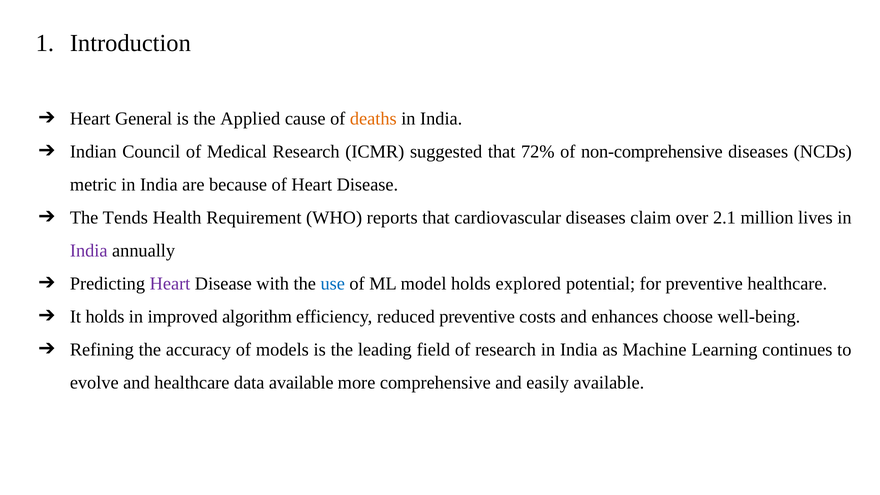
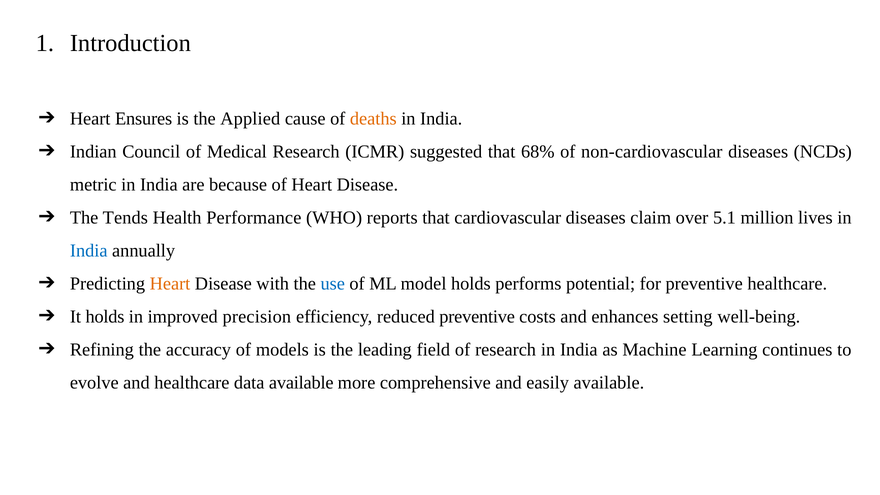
General: General -> Ensures (144, 119)
72%: 72% -> 68% (538, 152)
non-comprehensive: non-comprehensive -> non-cardiovascular (652, 152)
Requirement: Requirement -> Performance (254, 218)
2.1: 2.1 -> 5.1 (724, 218)
India colour: purple -> blue (89, 251)
Heart colour: purple -> orange (170, 284)
explored: explored -> performs (528, 284)
algorithm: algorithm -> precision (257, 317)
choose: choose -> setting (688, 317)
